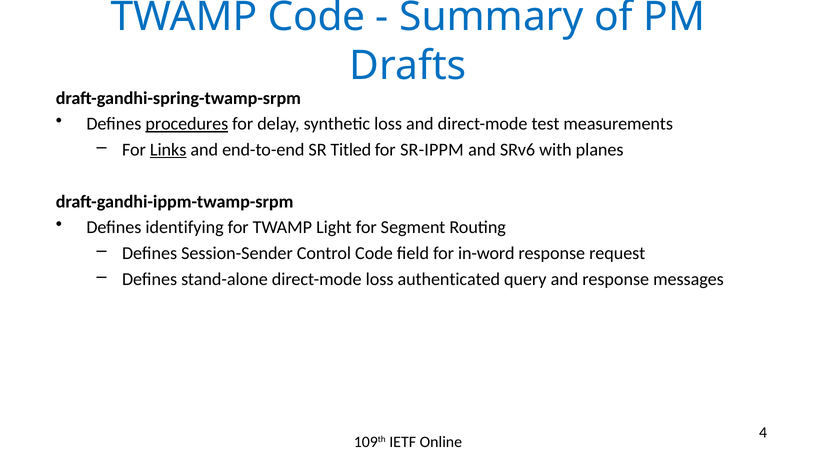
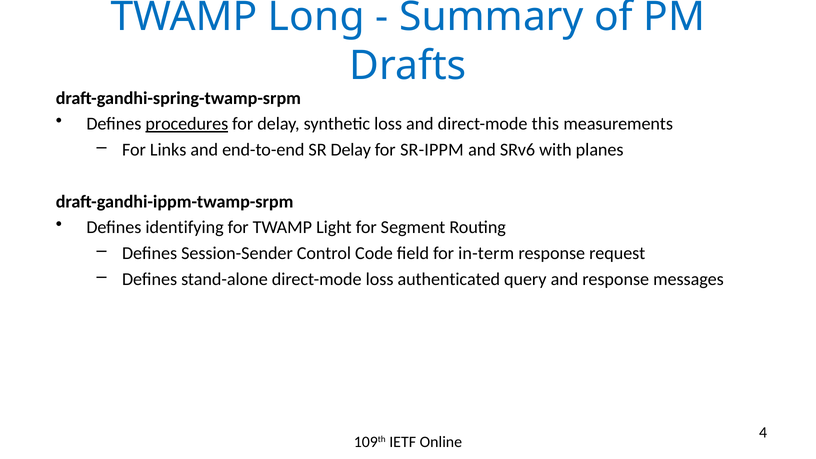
TWAMP Code: Code -> Long (316, 17)
test: test -> this (545, 124)
Links underline: present -> none (168, 150)
SR Titled: Titled -> Delay (351, 150)
in-word: in-word -> in-term (486, 253)
